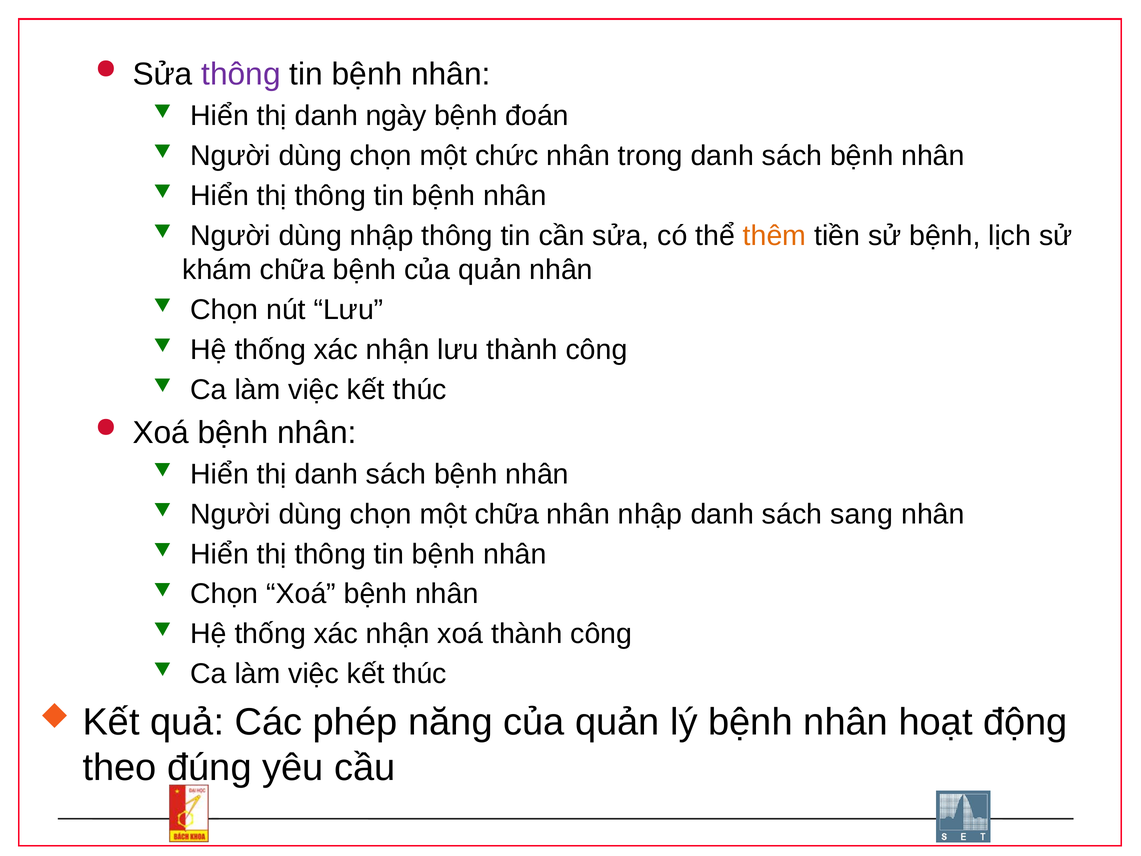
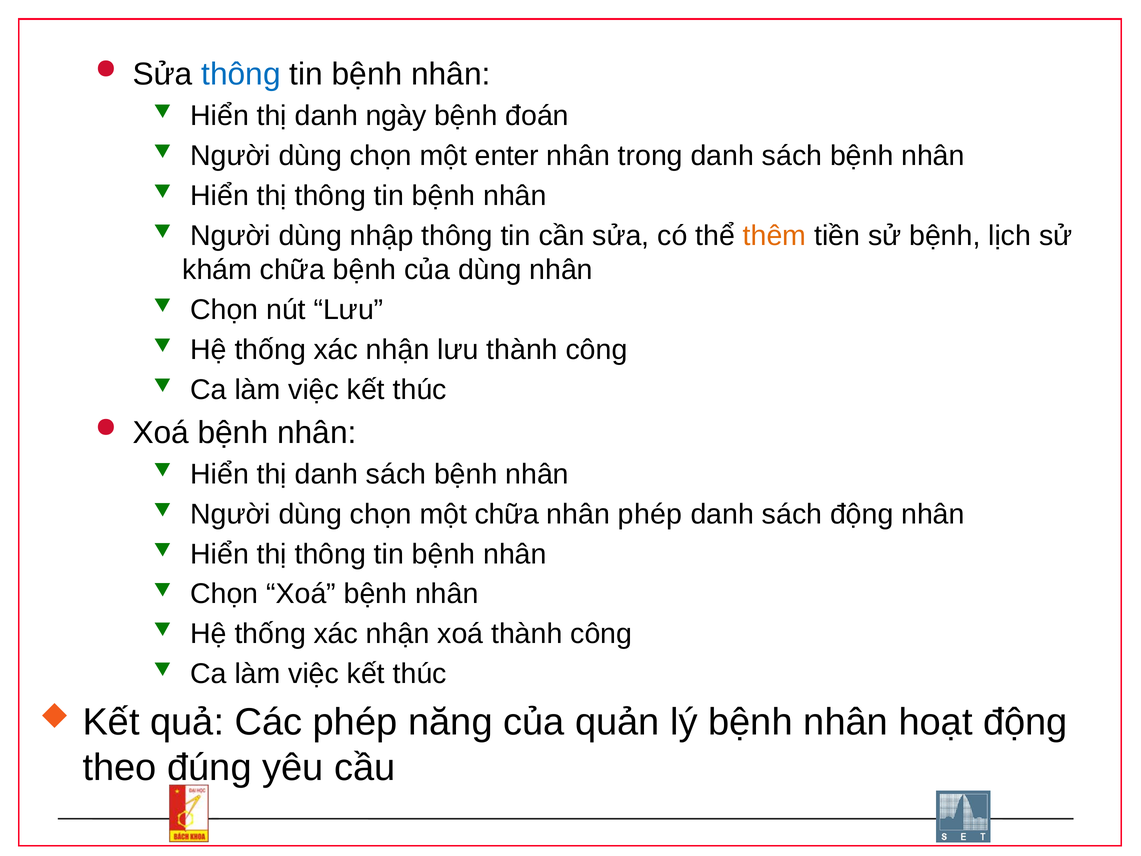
thông colour: purple -> blue (241, 74)
chức: chức -> enter (507, 156)
bệnh của quản: quản -> dùng (490, 270)
nhân nhập: nhập -> phép (650, 514)
sách sang: sang -> động (862, 514)
